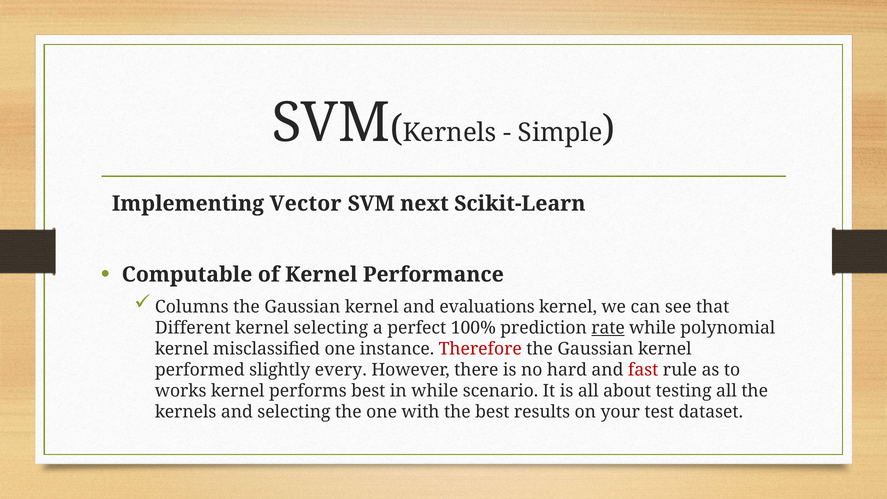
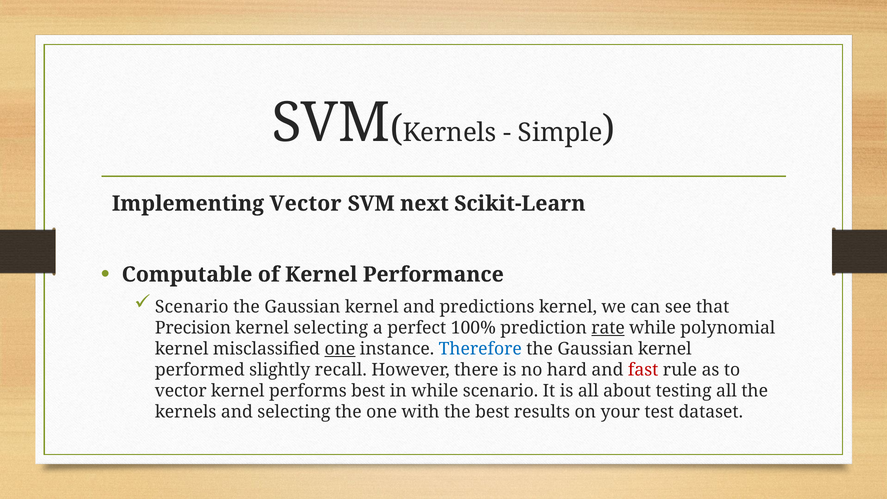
Columns: Columns -> Scenario (192, 307)
evaluations: evaluations -> predictions (487, 307)
Different: Different -> Precision (193, 328)
one underline: none -> present (340, 349)
Therefore colour: red -> blue (480, 349)
every: every -> recall (341, 370)
works: works -> vector (181, 391)
